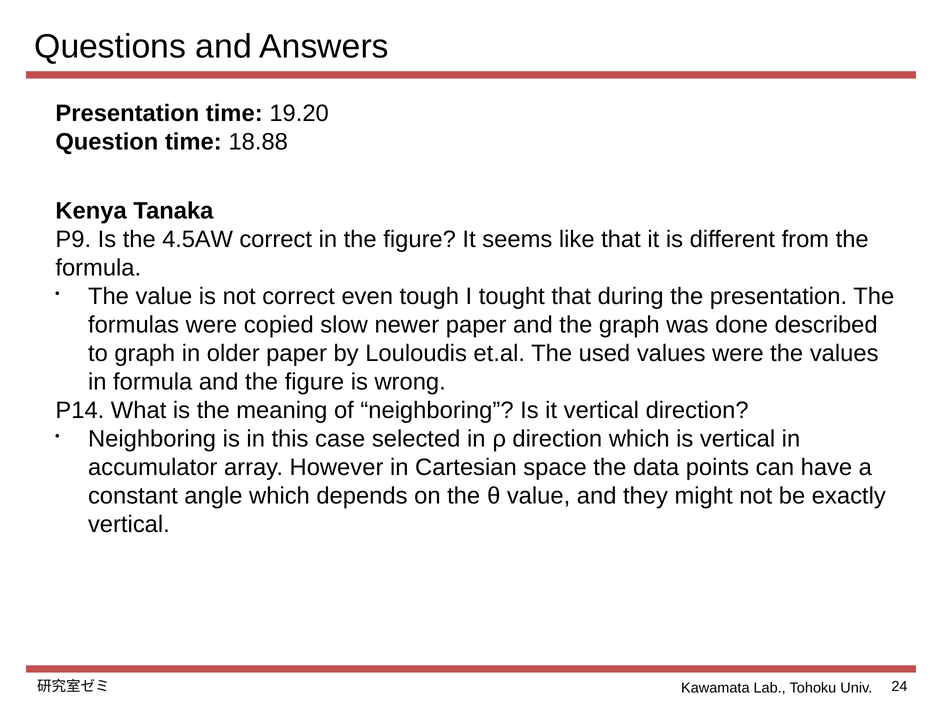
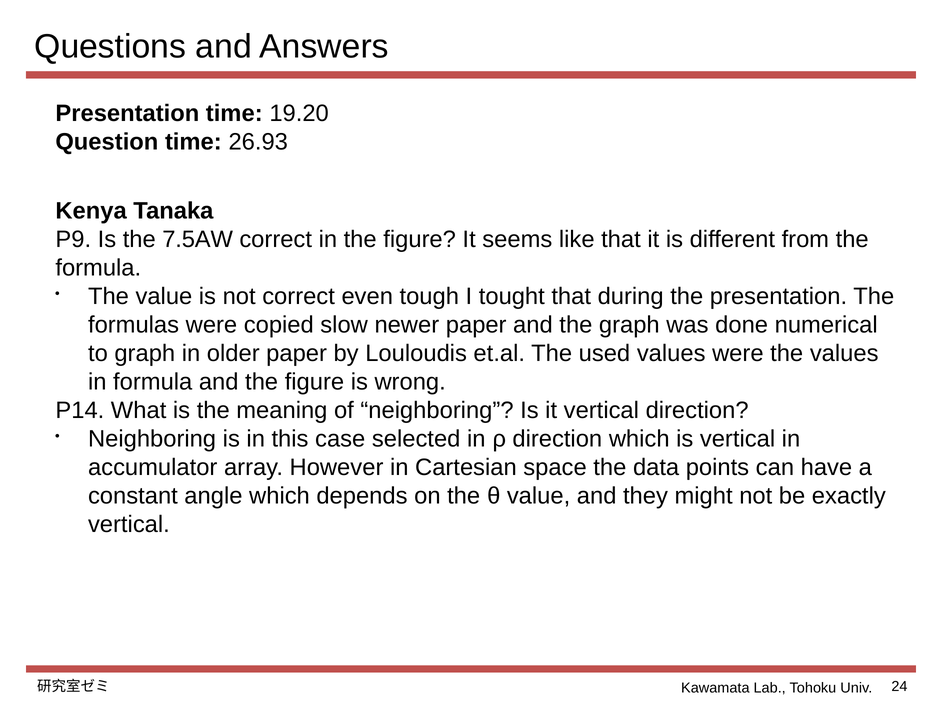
18.88: 18.88 -> 26.93 (258, 142)
4.5AW: 4.5AW -> 7.5AW (198, 240)
described: described -> numerical (826, 325)
